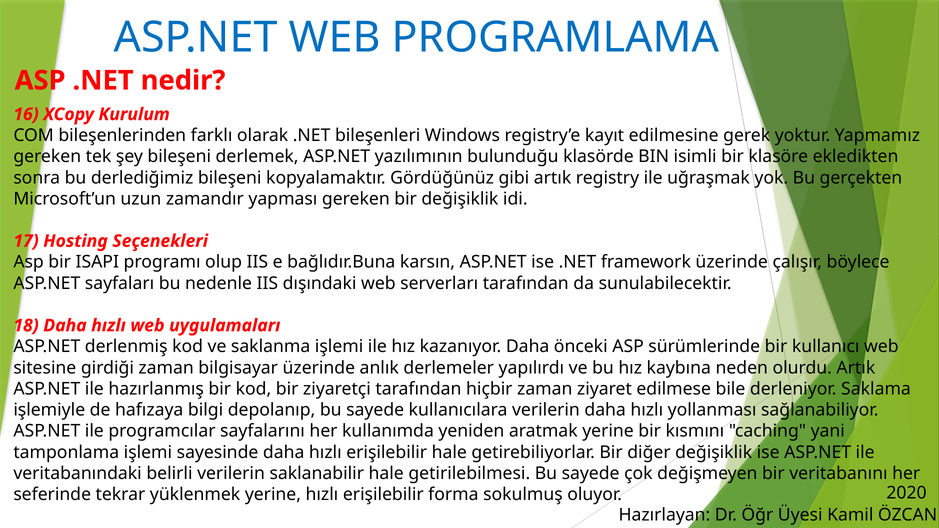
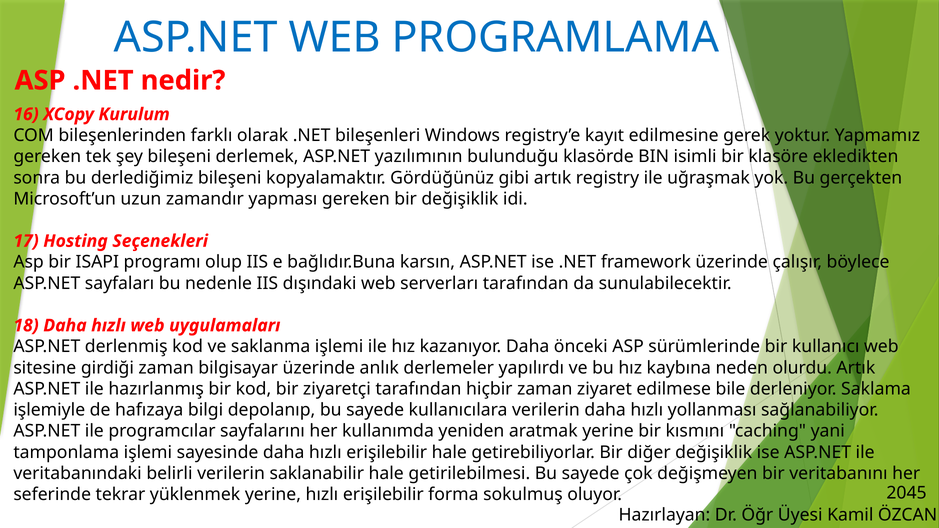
2020: 2020 -> 2045 (907, 493)
